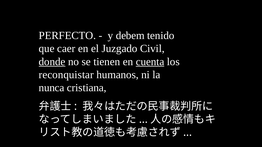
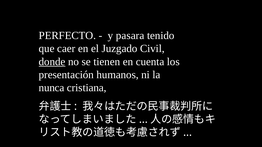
debem: debem -> pasara (130, 36)
cuenta underline: present -> none (150, 62)
reconquistar: reconquistar -> presentación (66, 75)
